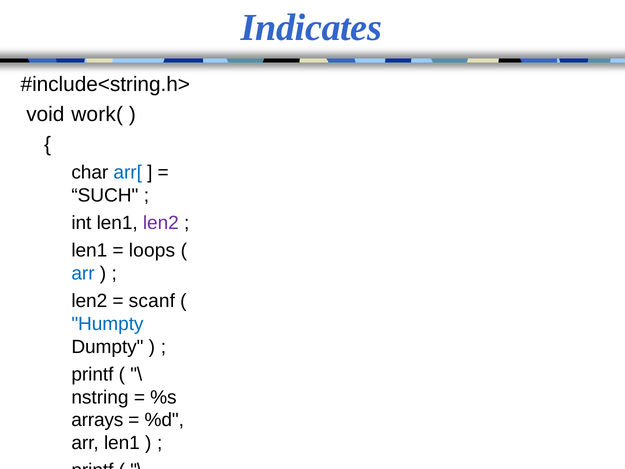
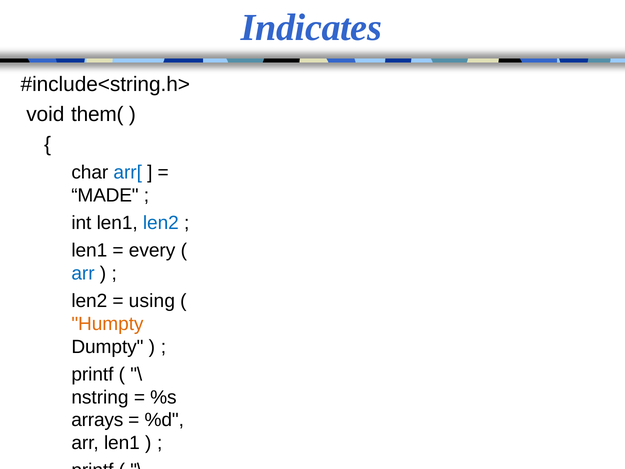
work(: work( -> them( (97, 114)
SUCH: SUCH -> MADE (105, 195)
len2 colour: purple -> blue (161, 223)
loops: loops -> every (152, 250)
scanf: scanf -> using (152, 301)
Humpty colour: blue -> orange (107, 324)
